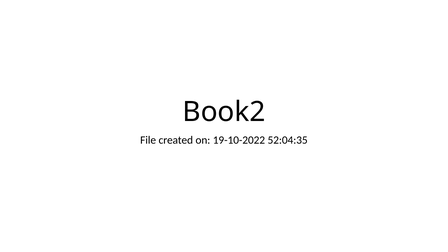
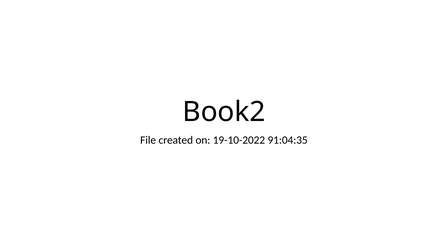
52:04:35: 52:04:35 -> 91:04:35 (288, 140)
